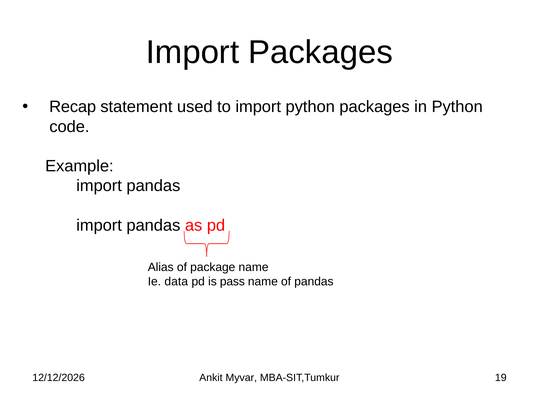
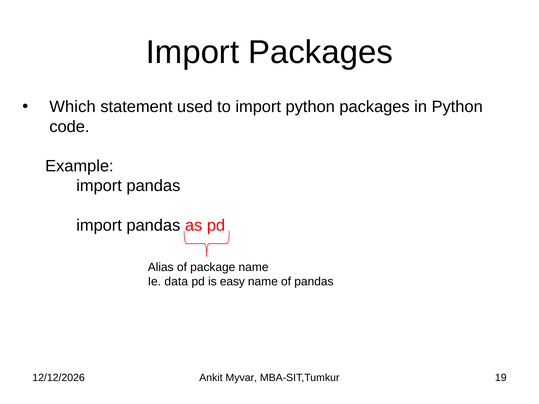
Recap: Recap -> Which (72, 107)
pass: pass -> easy (232, 282)
